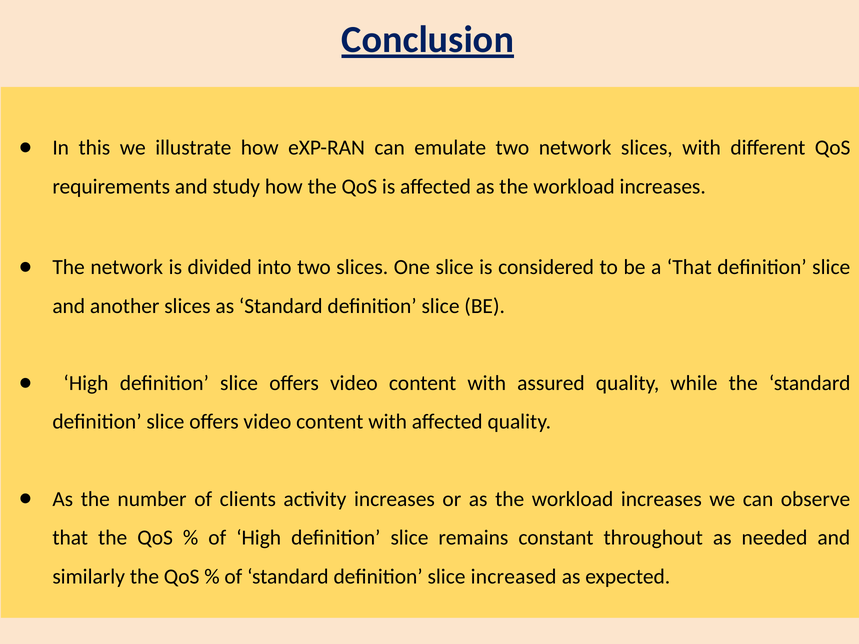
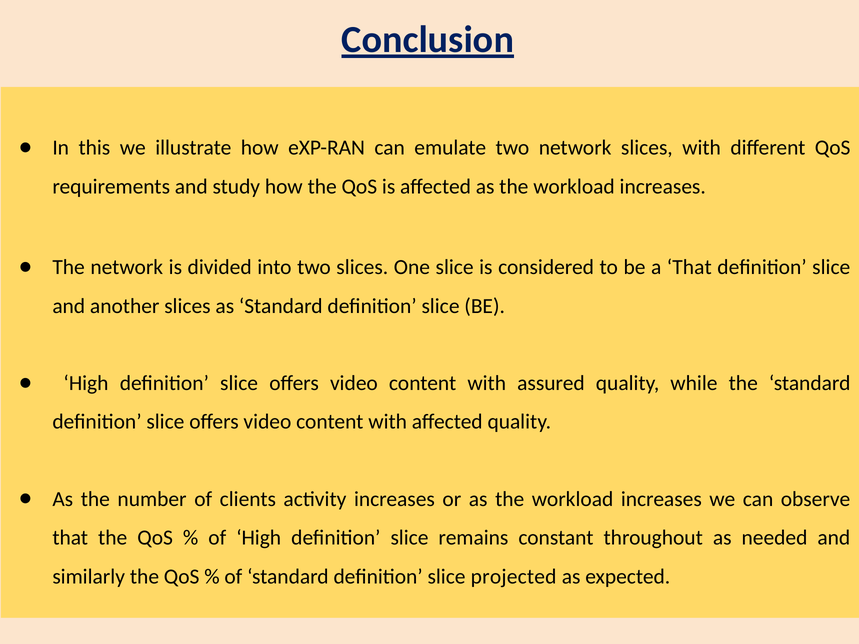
increased: increased -> projected (514, 577)
